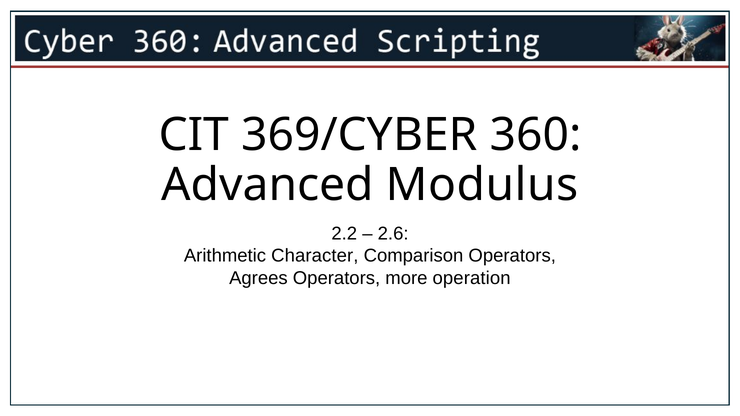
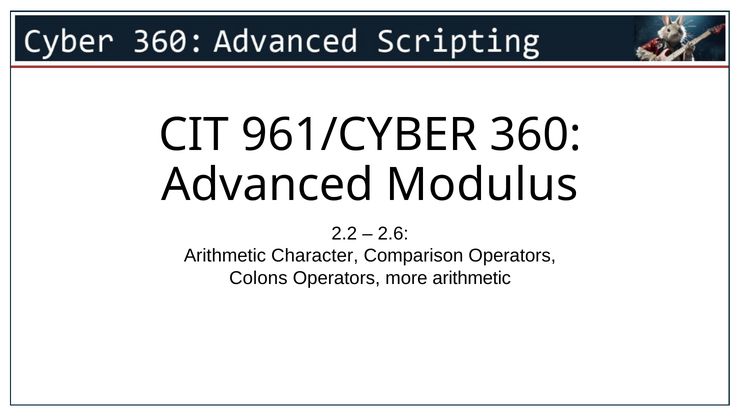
369/CYBER: 369/CYBER -> 961/CYBER (359, 135)
Agrees: Agrees -> Colons (258, 278)
more operation: operation -> arithmetic (472, 278)
